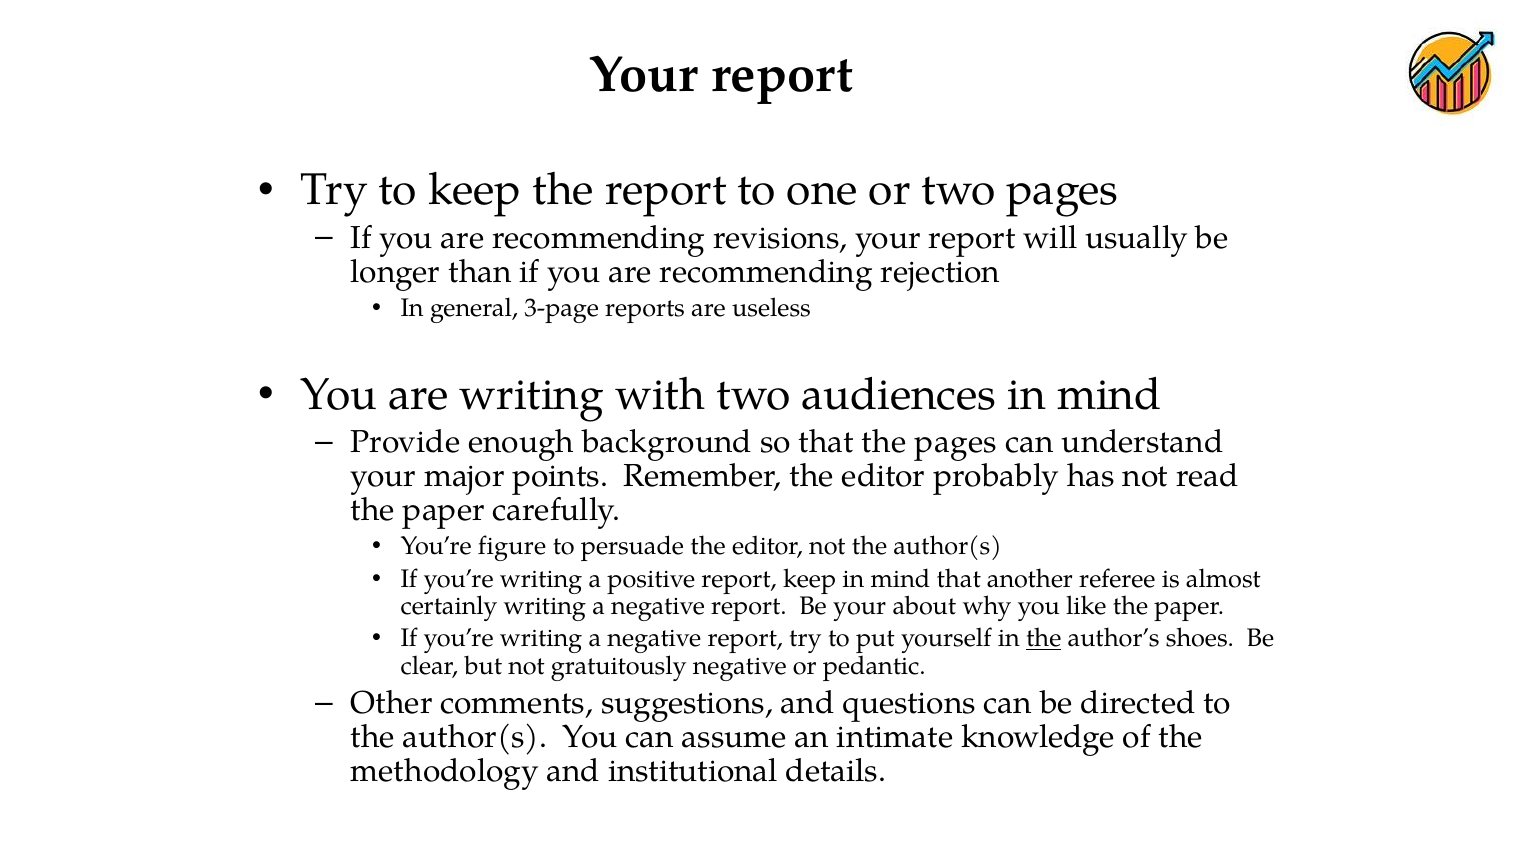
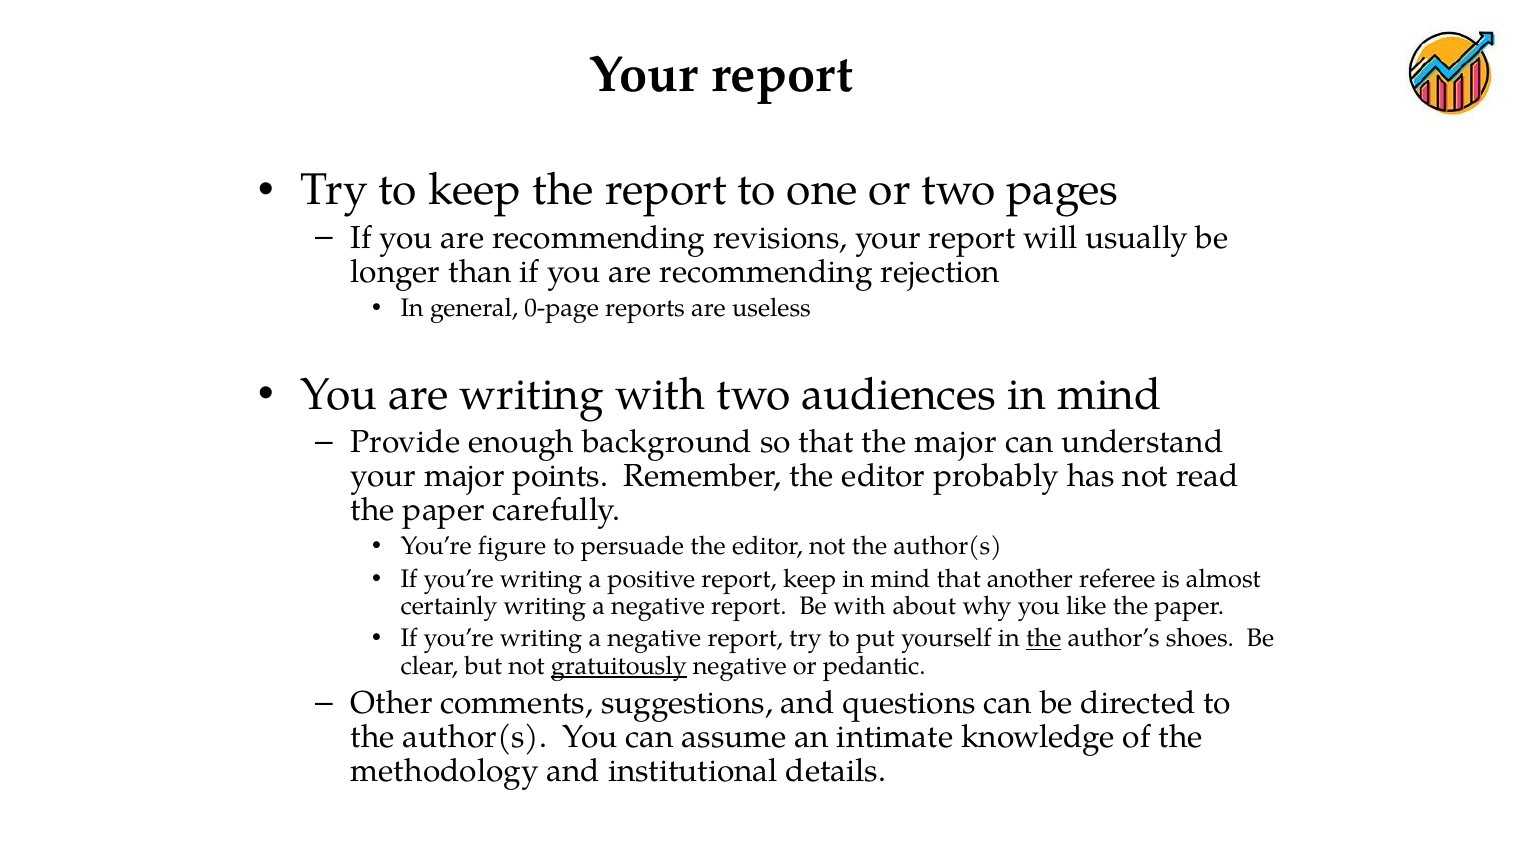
3-page: 3-page -> 0-page (562, 308)
the pages: pages -> major (956, 442)
Be your: your -> with (859, 606)
gratuitously underline: none -> present (619, 665)
